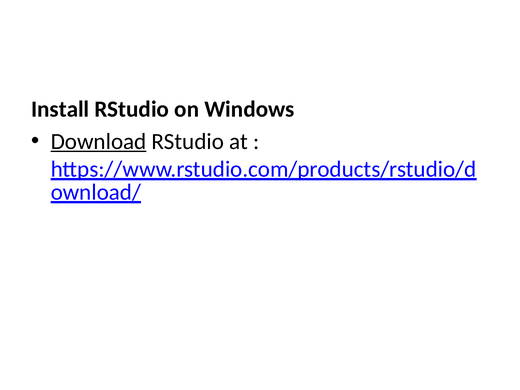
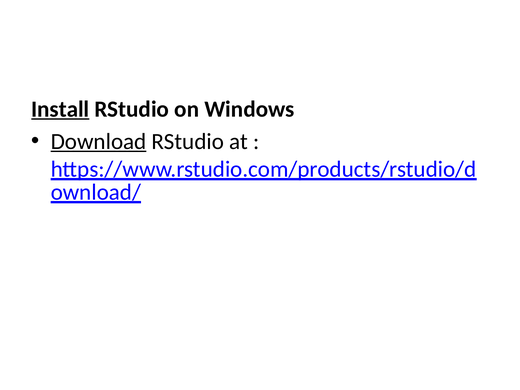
Install underline: none -> present (60, 109)
